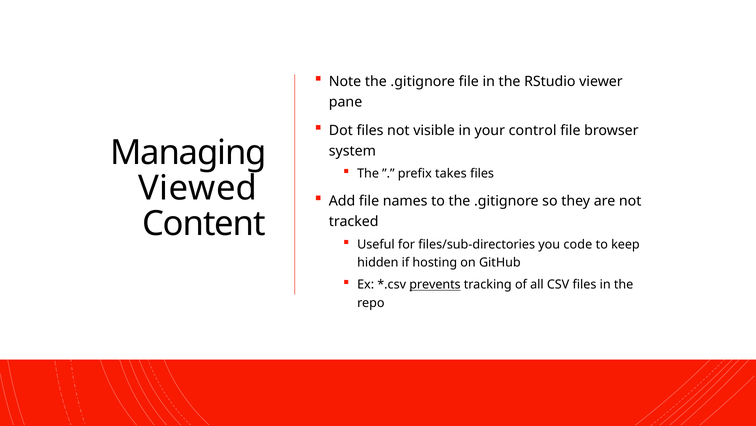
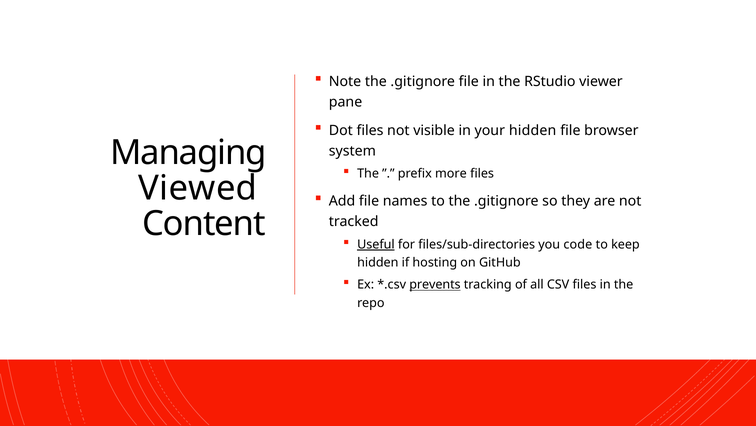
your control: control -> hidden (533, 130)
takes: takes -> more (451, 173)
Useful underline: none -> present (376, 244)
